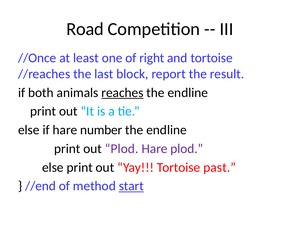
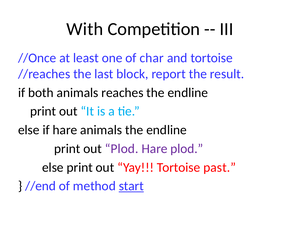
Road: Road -> With (85, 29)
right: right -> char (152, 58)
reaches underline: present -> none (122, 93)
hare number: number -> animals (101, 130)
